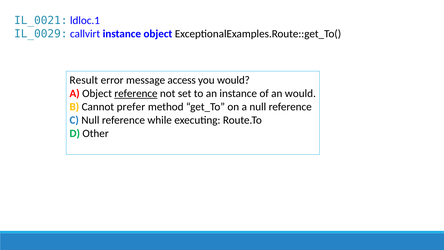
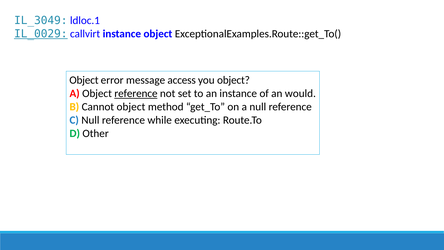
IL_0021: IL_0021 -> IL_3049 (41, 21)
IL_0029 underline: none -> present (41, 34)
Result: Result -> Object (84, 80)
you would: would -> object (233, 80)
Cannot prefer: prefer -> object (131, 107)
